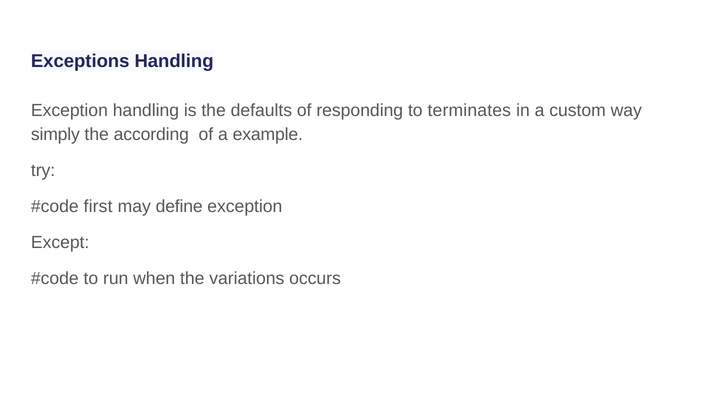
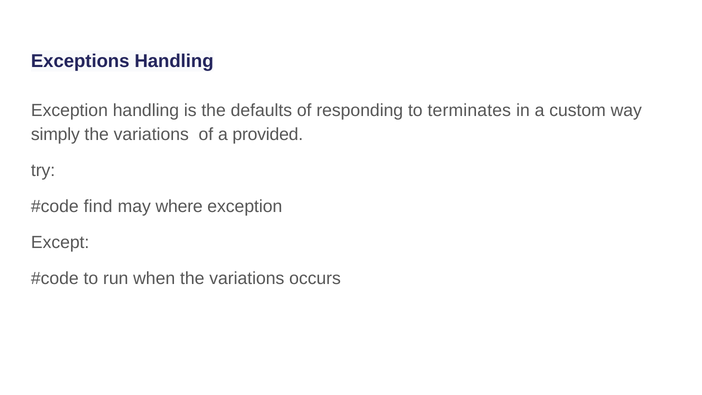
according: according -> variations (151, 135)
example: example -> provided (268, 135)
first: first -> find (98, 206)
define: define -> where (179, 206)
